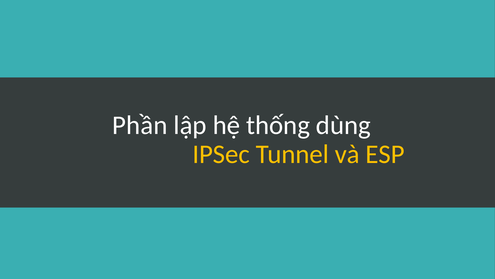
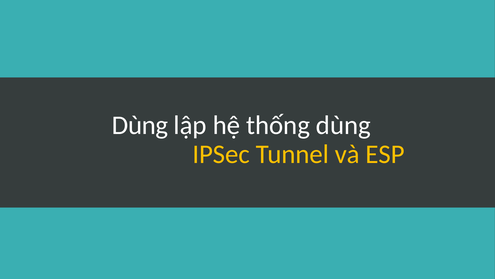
Phần: Phần -> Dùng (140, 125)
